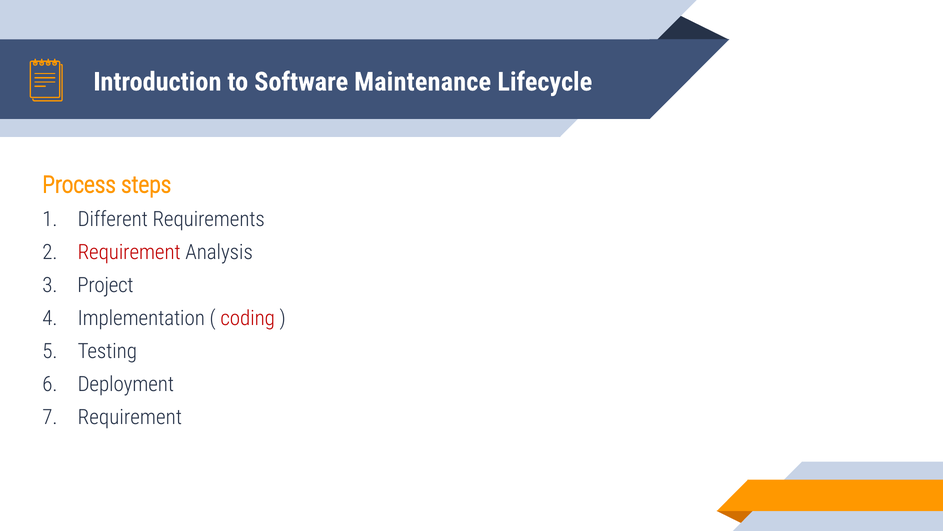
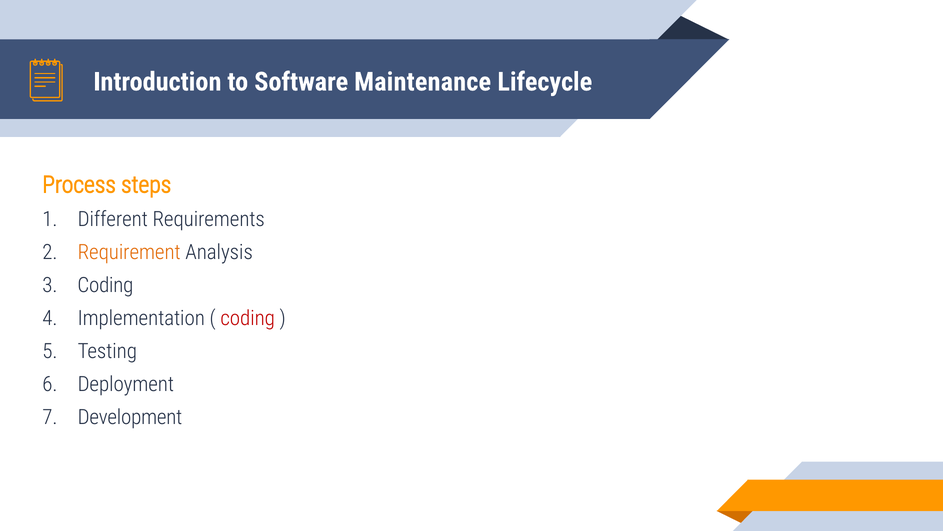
Requirement colour: red -> orange (129, 252)
Project: Project -> Coding (105, 285)
Requirement: Requirement -> Development (130, 417)
